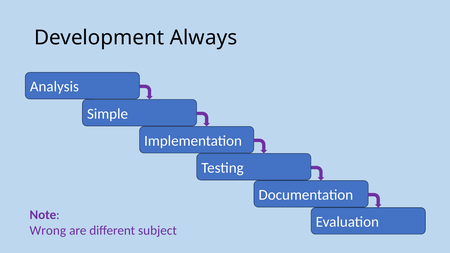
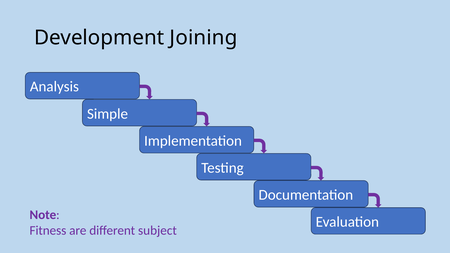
Always: Always -> Joining (204, 38)
Wrong: Wrong -> Fitness (48, 231)
